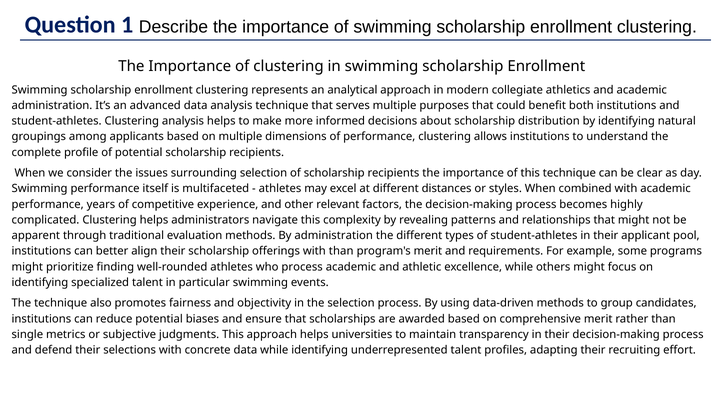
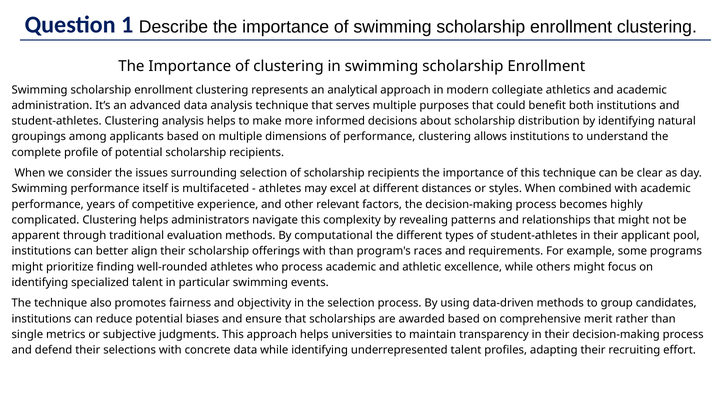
By administration: administration -> computational (334, 235)
program's merit: merit -> races (428, 251)
